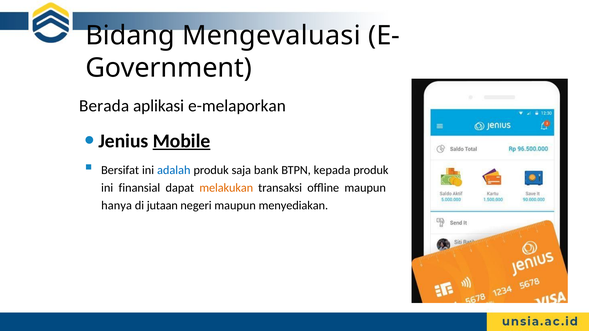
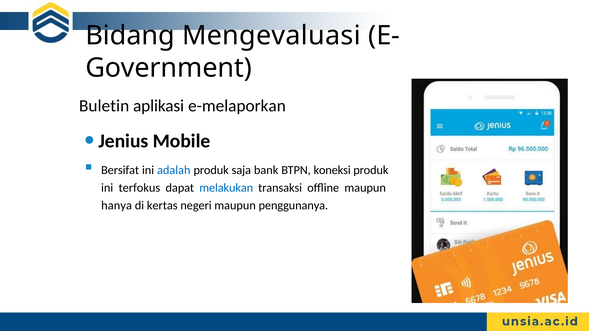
Berada: Berada -> Buletin (104, 106)
Mobile underline: present -> none (182, 141)
kepada: kepada -> koneksi (332, 170)
finansial: finansial -> terfokus (139, 188)
melakukan colour: orange -> blue (226, 188)
jutaan: jutaan -> kertas (162, 206)
menyediakan: menyediakan -> penggunanya (293, 206)
